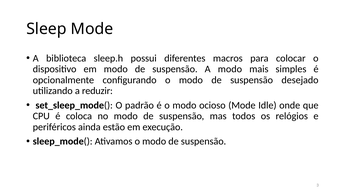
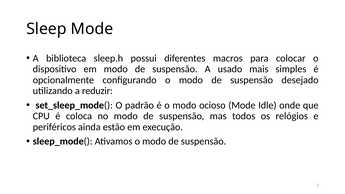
A modo: modo -> usado (230, 69)
